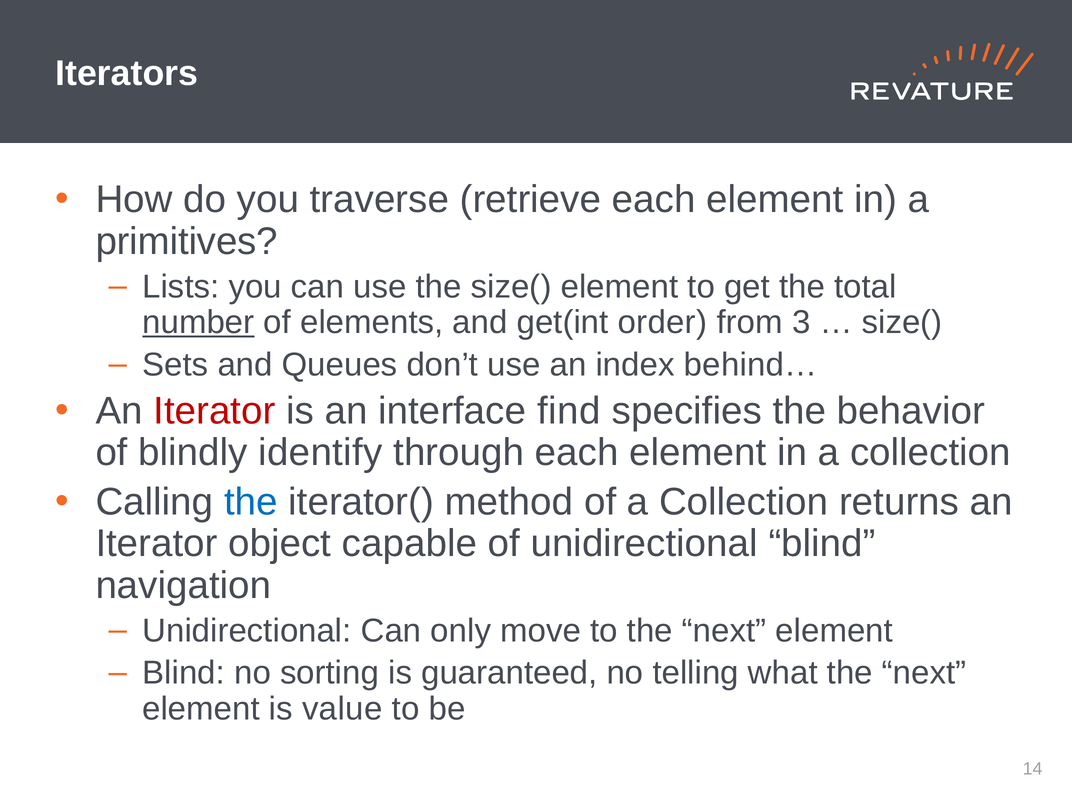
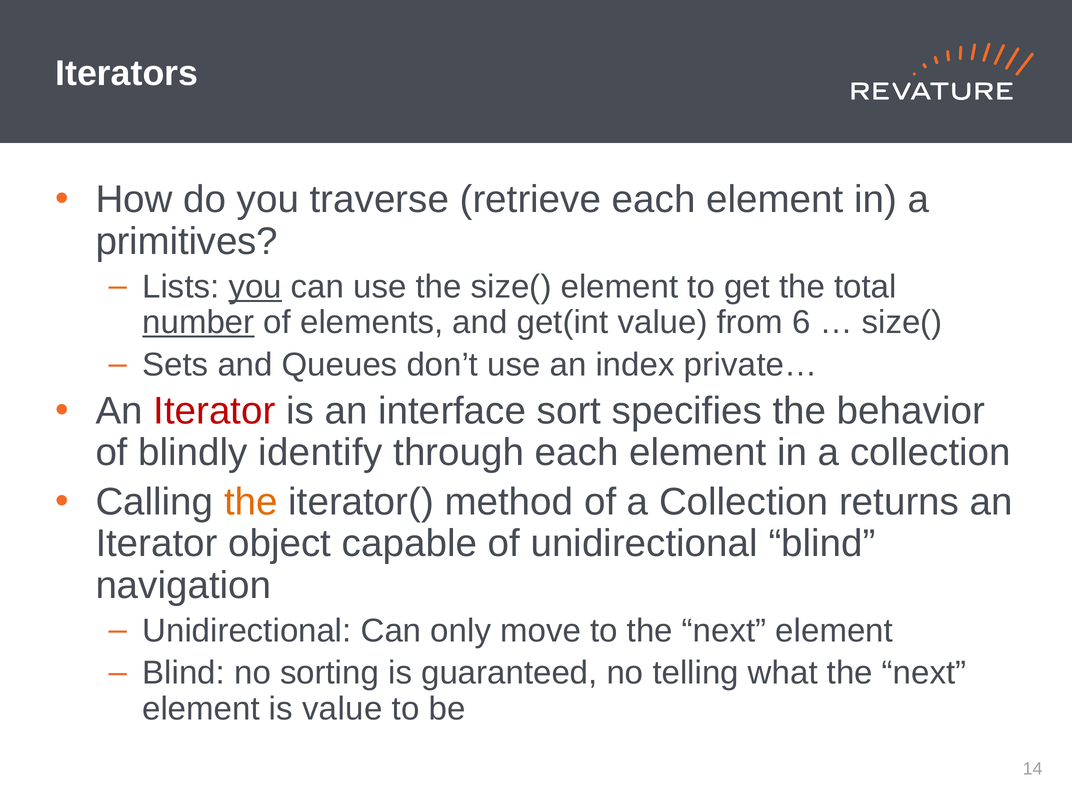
you underline: none -> present (255, 287)
get(int order: order -> value (663, 322)
3: 3 -> 6 (801, 322)
behind…: behind… -> private… (751, 365)
find: find -> sort (569, 411)
the colour: blue -> orange (251, 502)
